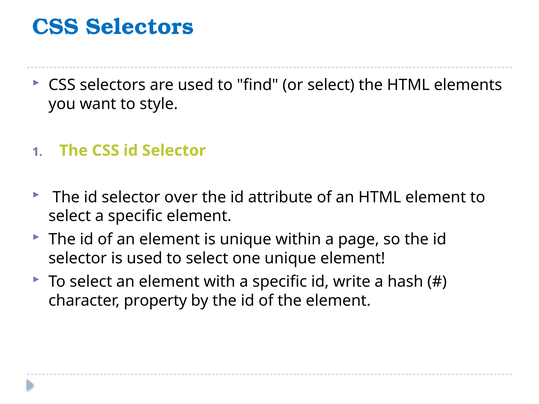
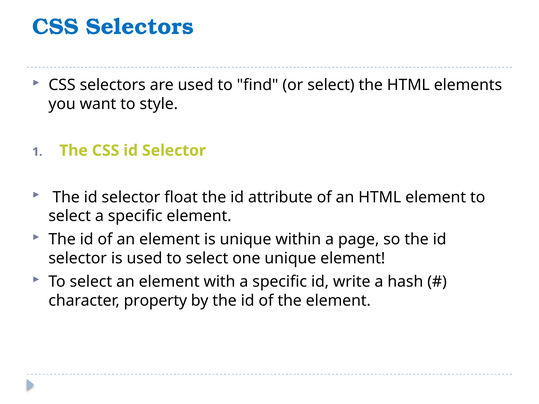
over: over -> float (181, 197)
